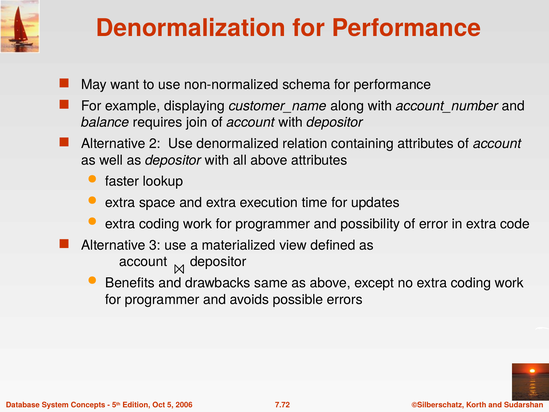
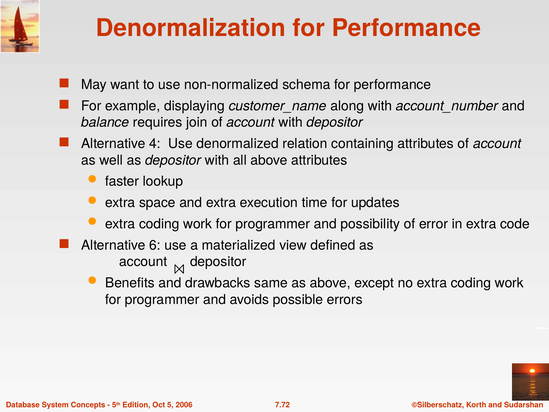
2: 2 -> 4 (155, 144)
3: 3 -> 6 (155, 245)
